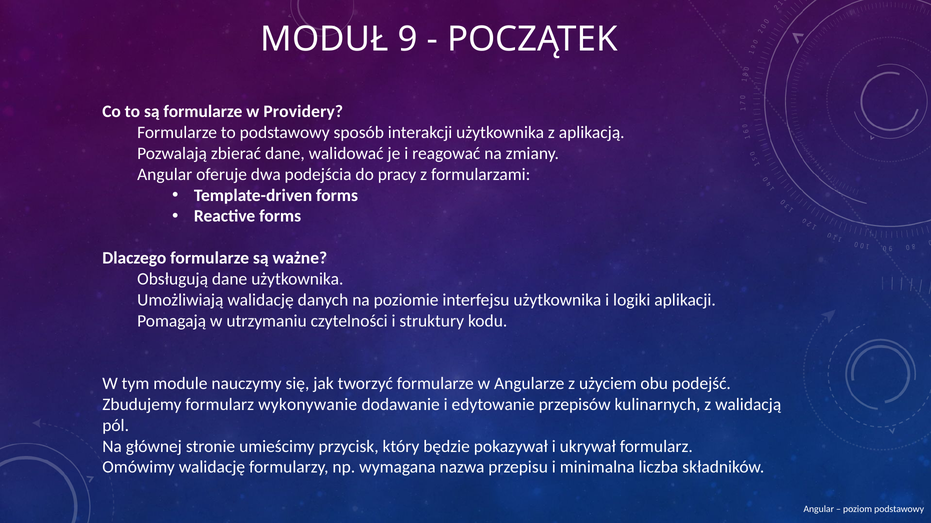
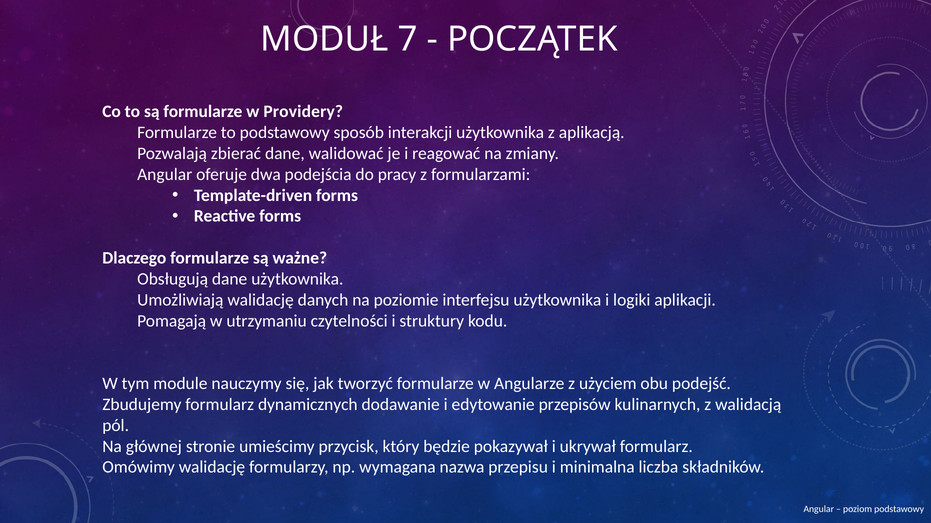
9: 9 -> 7 (408, 40)
wykonywanie: wykonywanie -> dynamicznych (308, 405)
